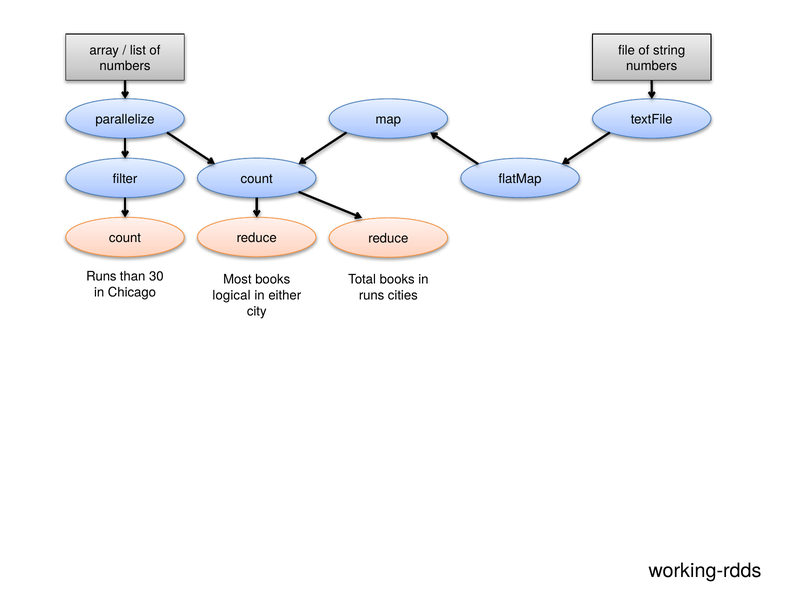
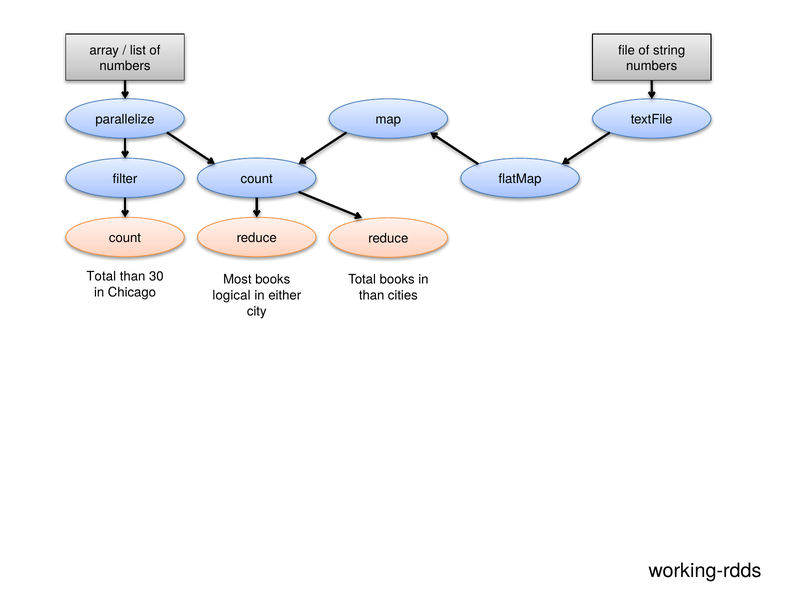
Runs: Runs -> Total (101, 276)
runs: runs -> than (372, 295)
